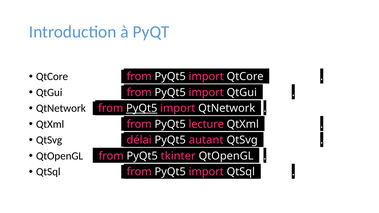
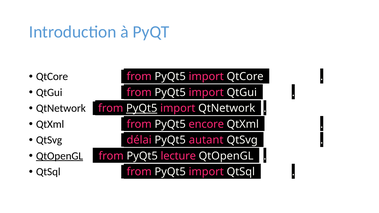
lecture: lecture -> encore (206, 124)
QtOpenGL underline: none -> present (60, 156)
tkinter: tkinter -> lecture (178, 156)
